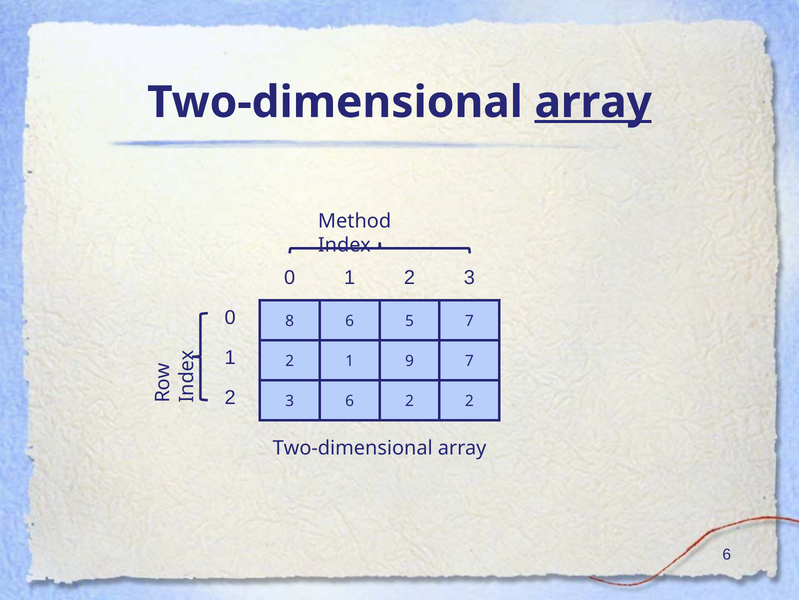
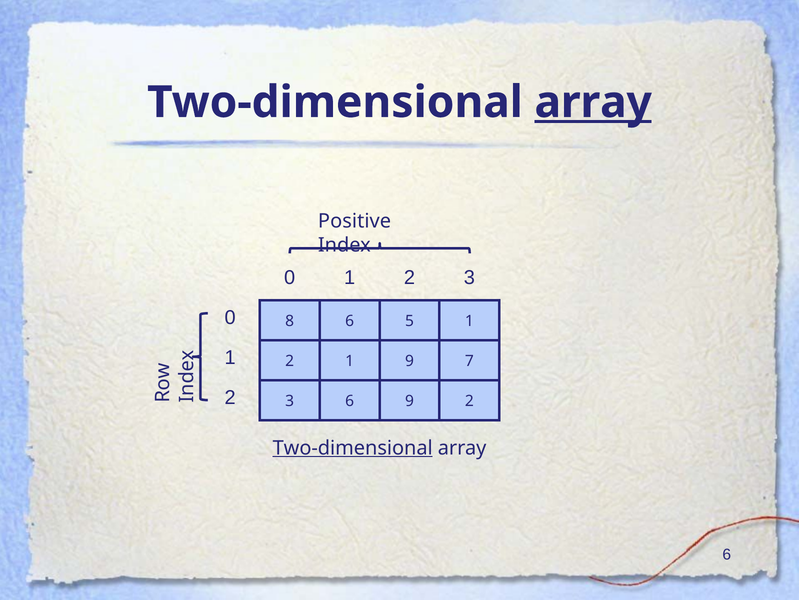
Method: Method -> Positive (355, 221)
5 7: 7 -> 1 (469, 321)
6 2: 2 -> 9 (410, 401)
Two-dimensional underline: none -> present (353, 447)
